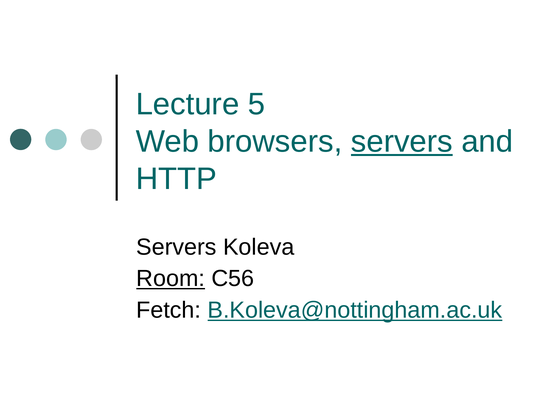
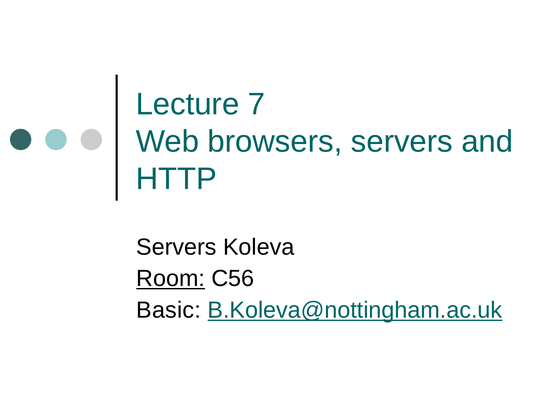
5: 5 -> 7 (257, 104)
servers underline: present -> none (402, 142)
Fetch: Fetch -> Basic (169, 310)
